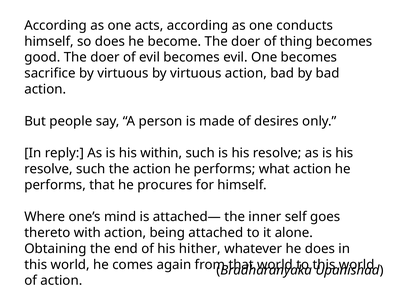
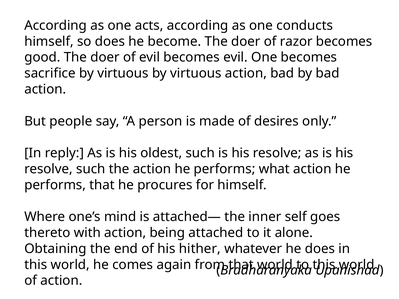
thing: thing -> razor (296, 41)
within: within -> oldest (161, 153)
